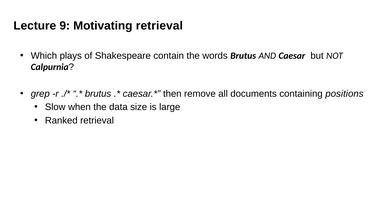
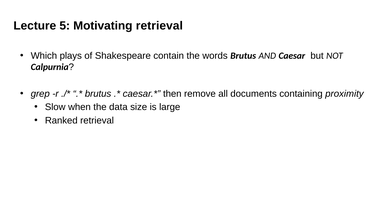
9: 9 -> 5 (65, 26)
positions: positions -> proximity (344, 94)
